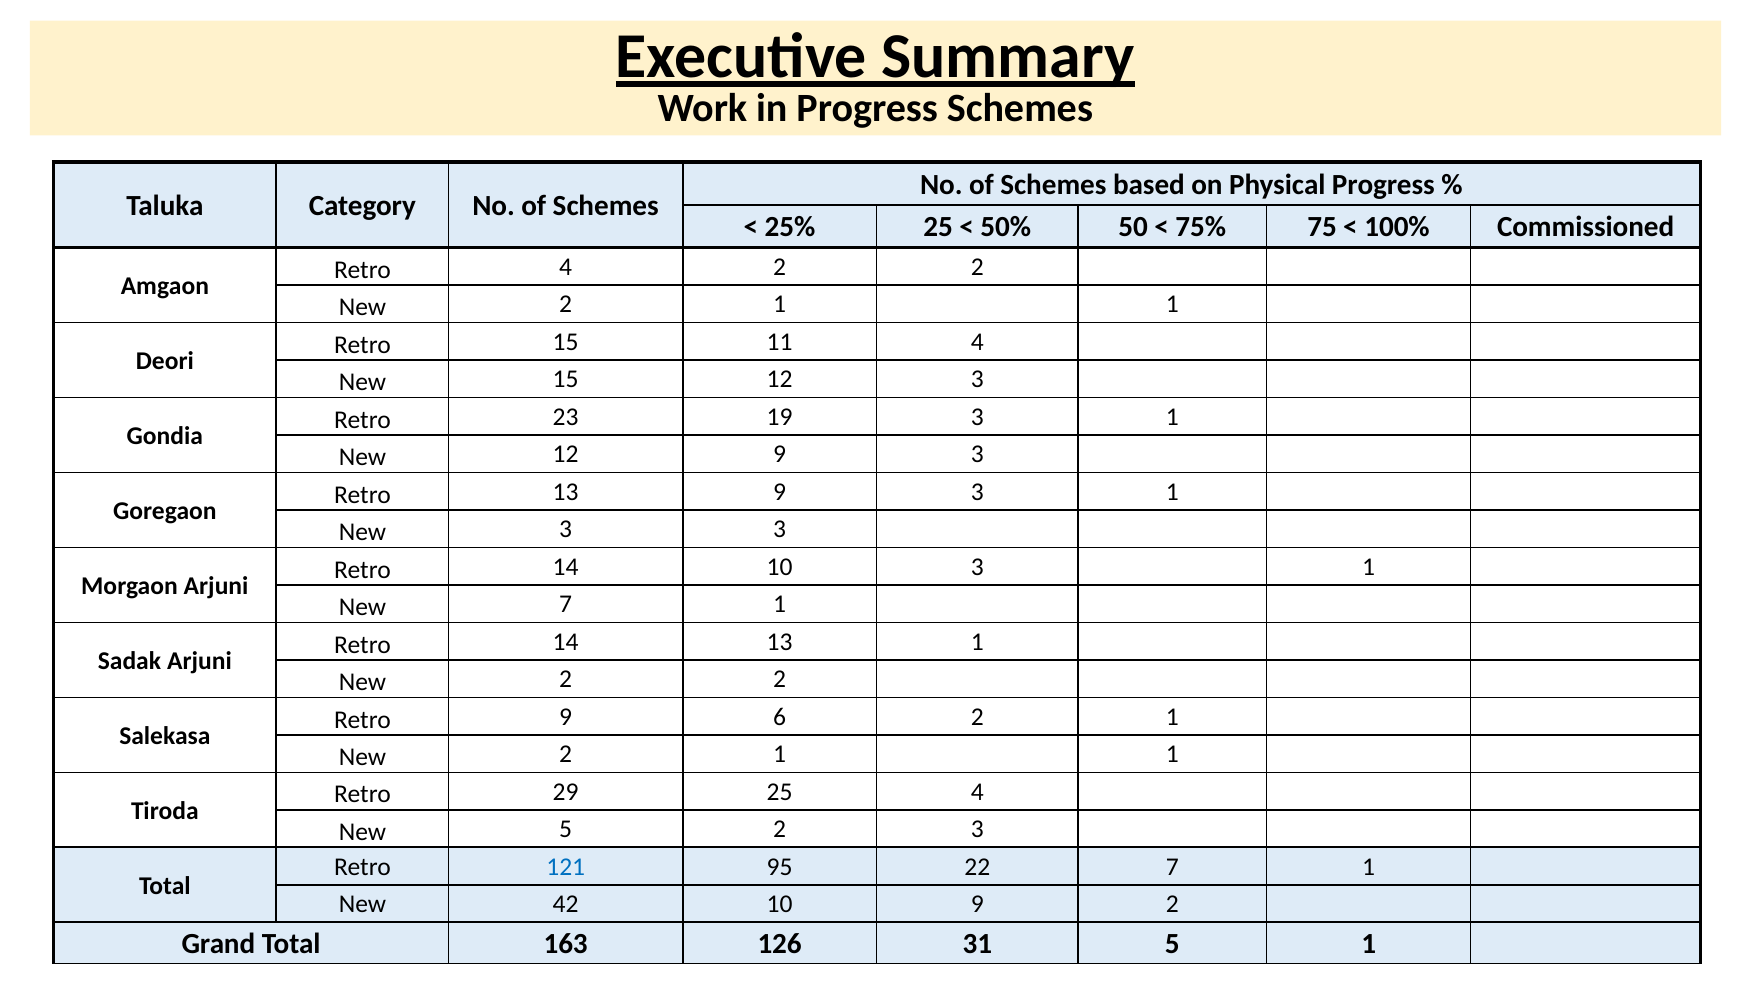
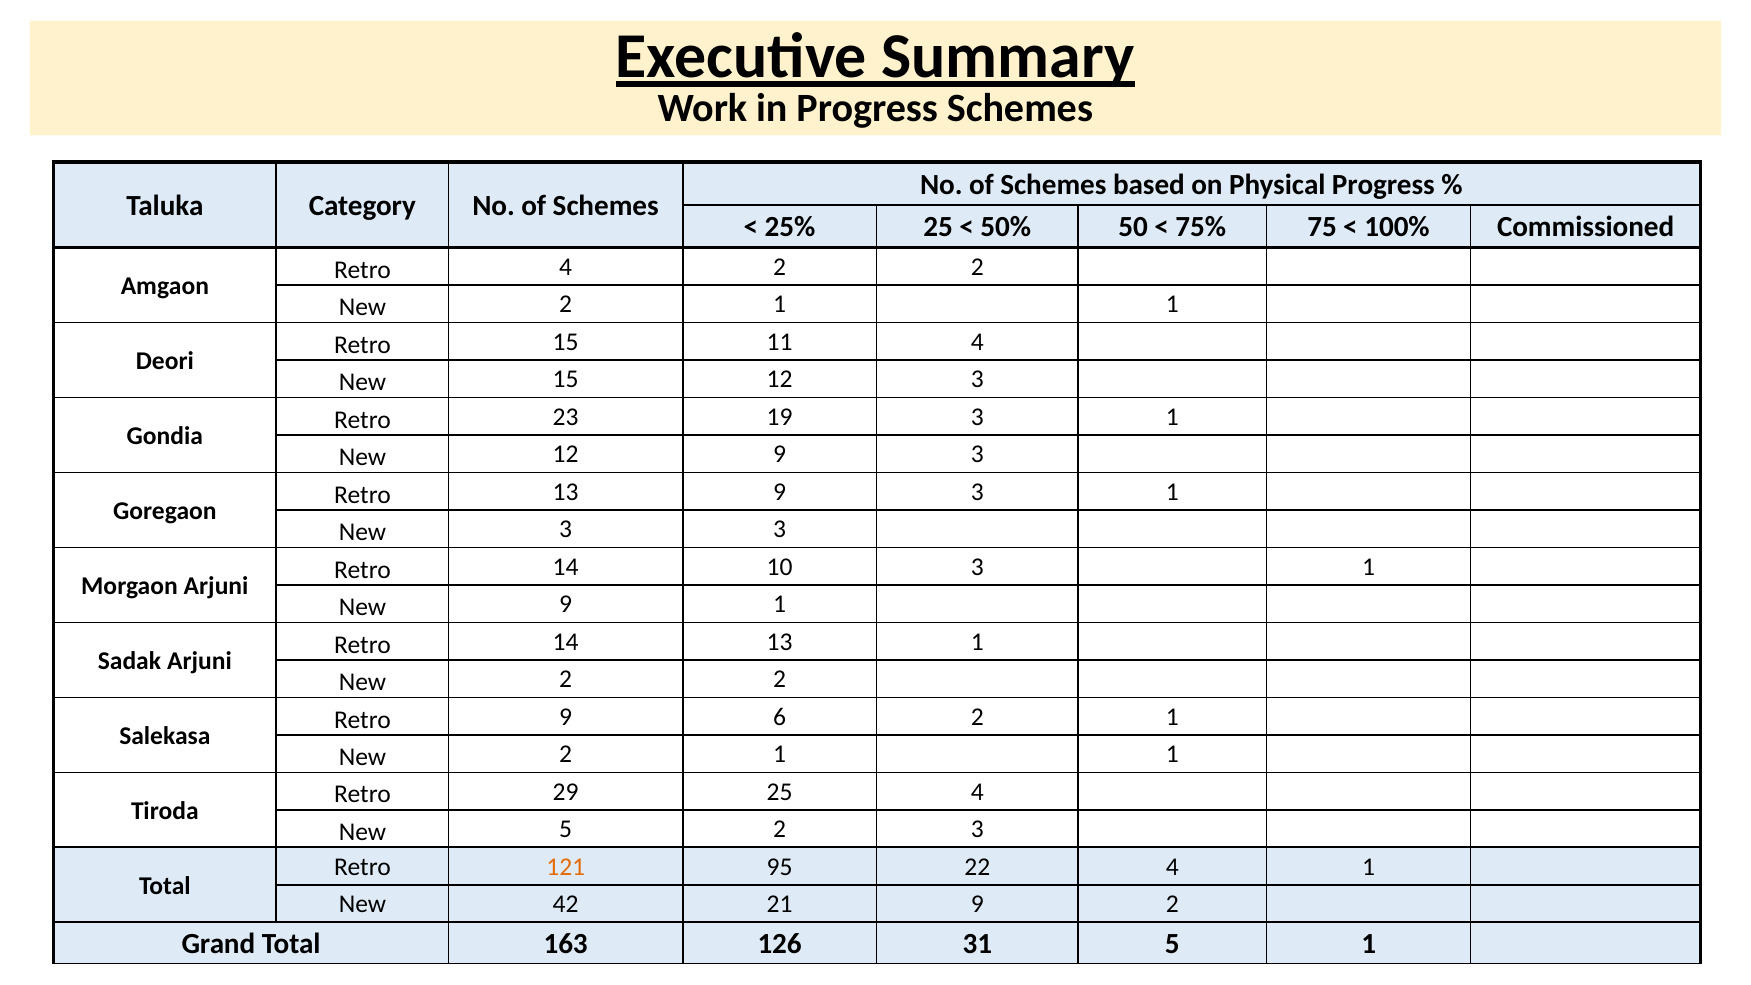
New 7: 7 -> 9 (566, 604)
121 colour: blue -> orange (566, 867)
22 7: 7 -> 4 (1172, 867)
42 10: 10 -> 21 (780, 904)
